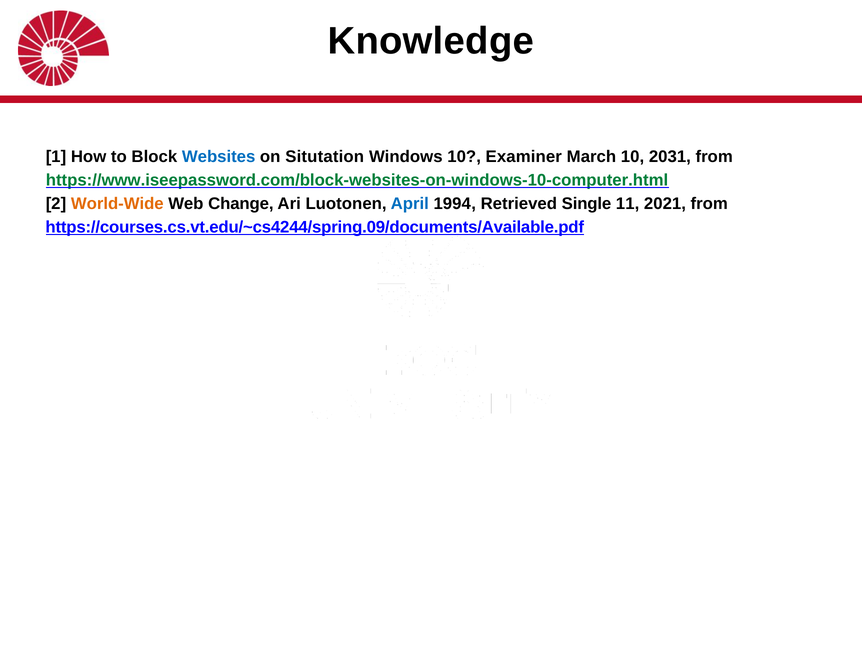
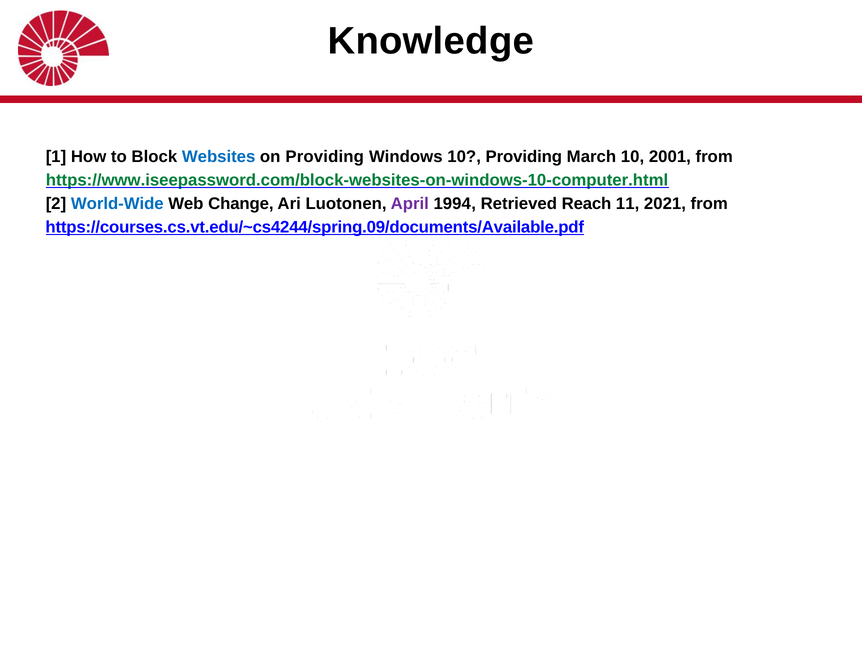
on Situtation: Situtation -> Providing (325, 156)
10 Examiner: Examiner -> Providing (524, 156)
2031: 2031 -> 2001 (670, 156)
World-Wide colour: orange -> blue (117, 203)
April colour: blue -> purple (410, 203)
Single: Single -> Reach (587, 203)
